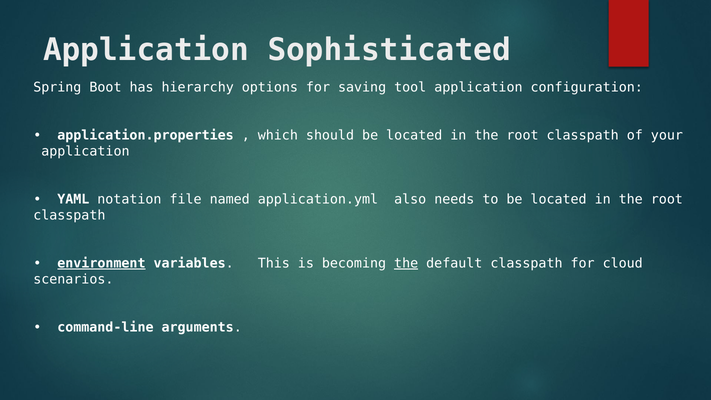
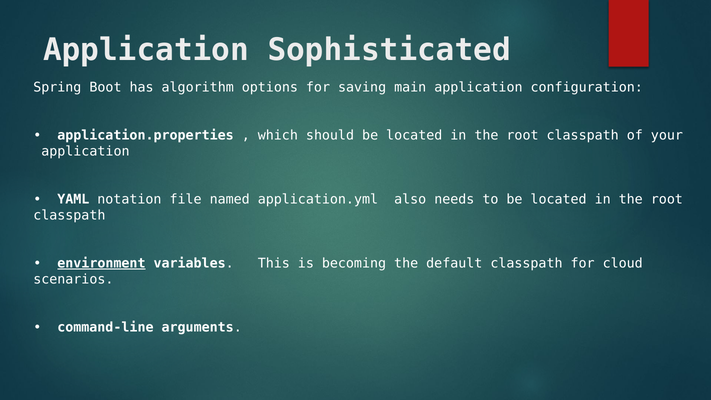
hierarchy: hierarchy -> algorithm (198, 87)
tool: tool -> main (410, 87)
the underline: present -> none (406, 263)
